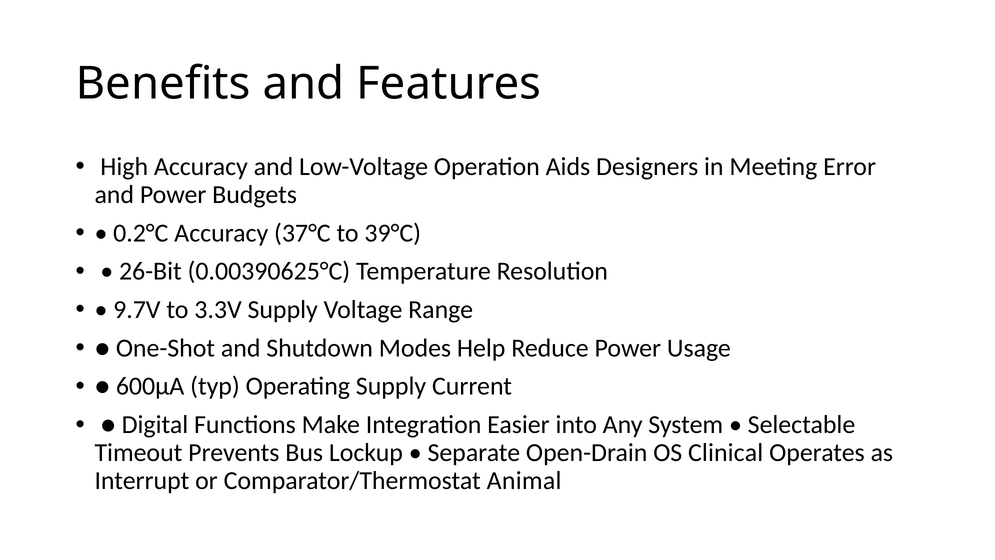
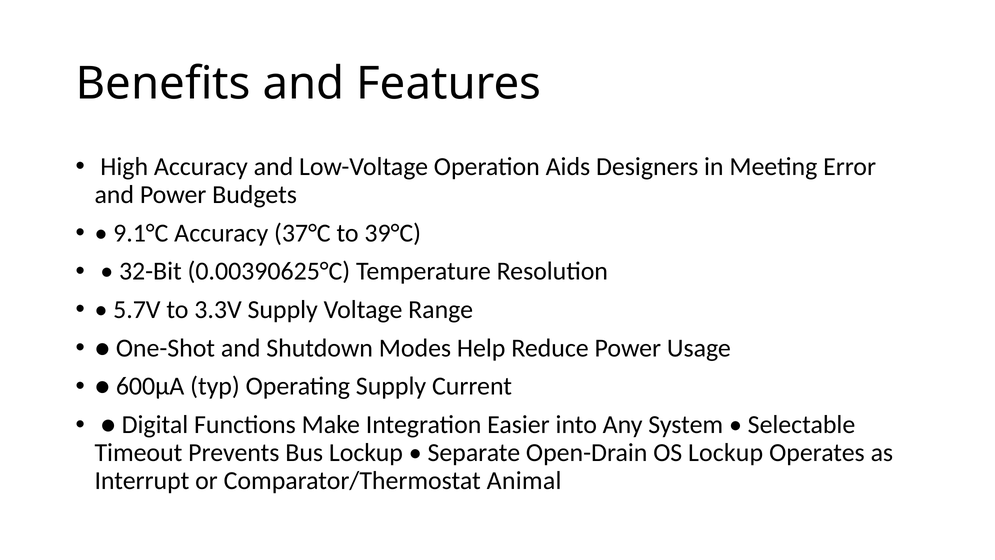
0.2°C: 0.2°C -> 9.1°C (141, 233)
26-Bit: 26-Bit -> 32-Bit (150, 271)
9.7V: 9.7V -> 5.7V (137, 310)
OS Clinical: Clinical -> Lockup (726, 453)
